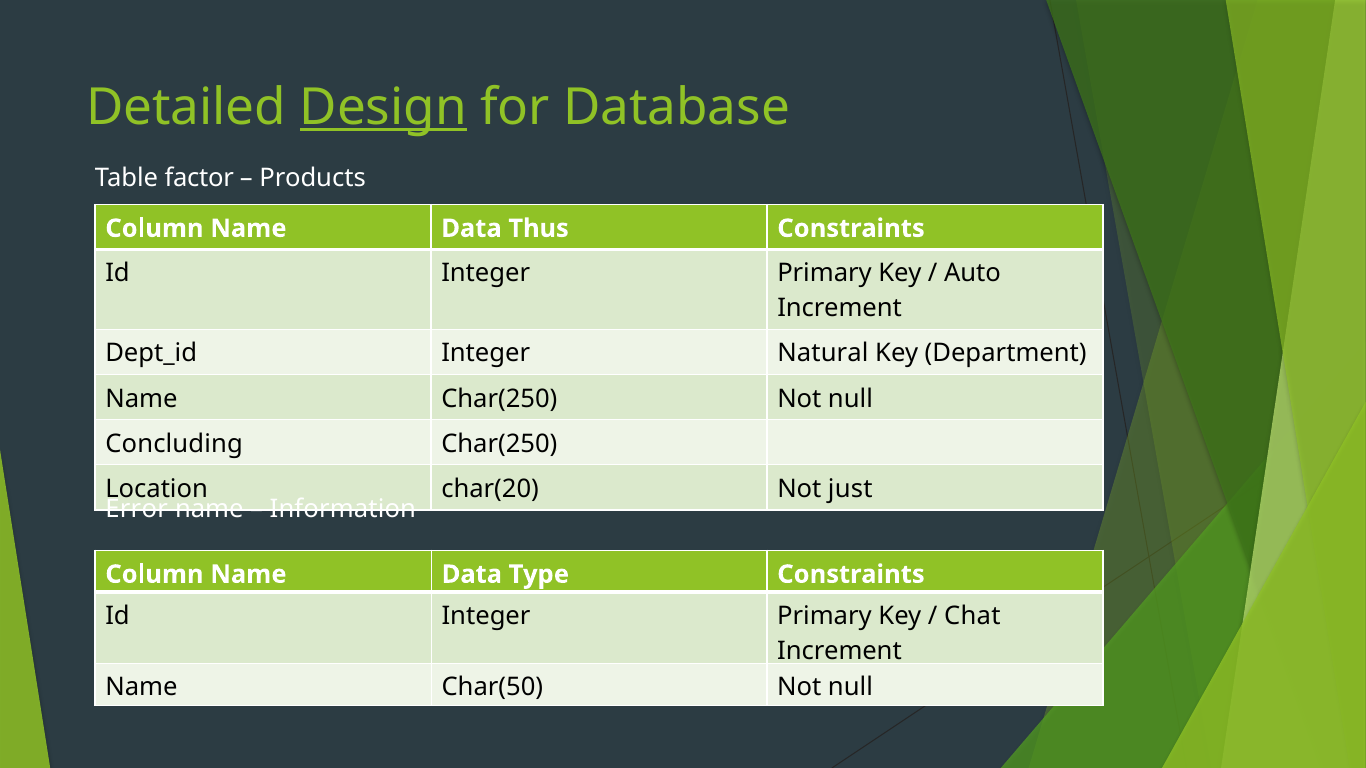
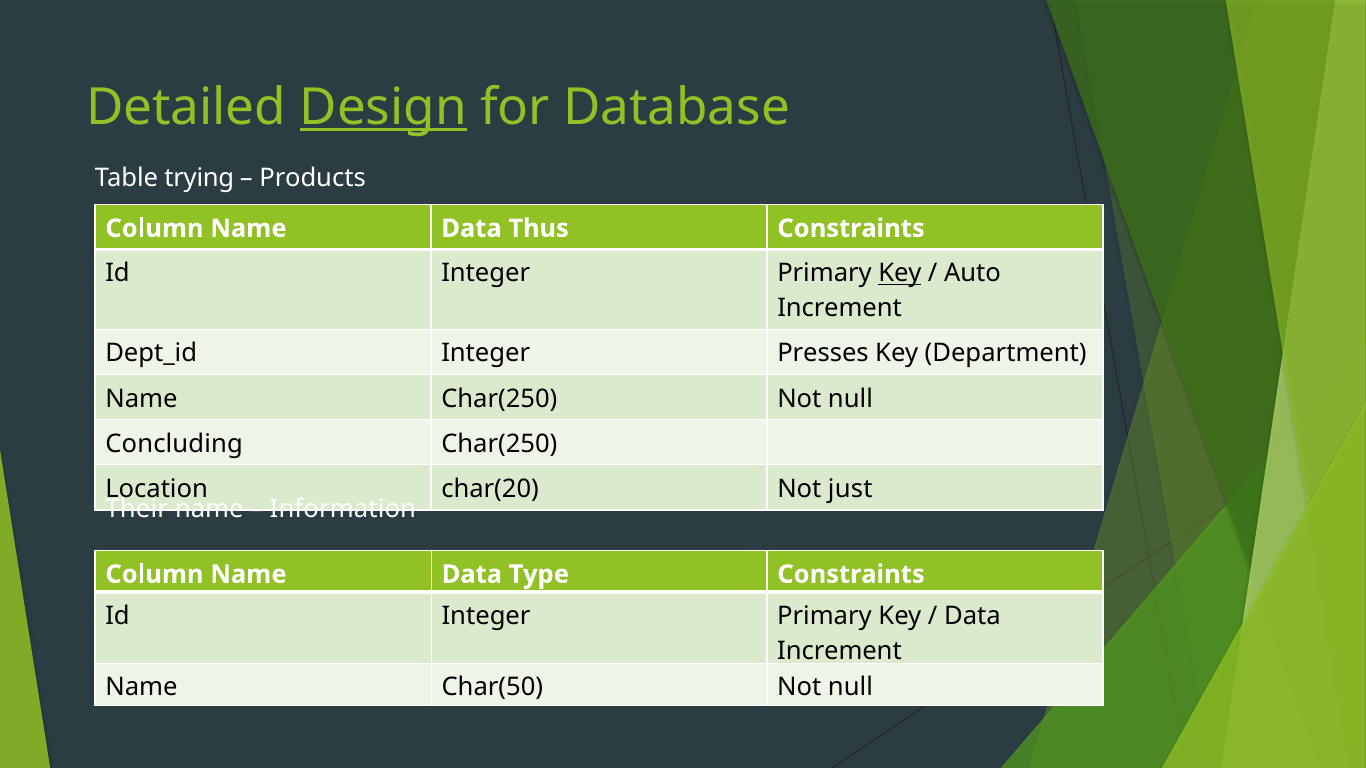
factor: factor -> trying (199, 178)
Key underline: none -> present (900, 274)
Natural: Natural -> Presses (823, 354)
Error: Error -> Their (137, 509)
Chat: Chat -> Data (972, 616)
